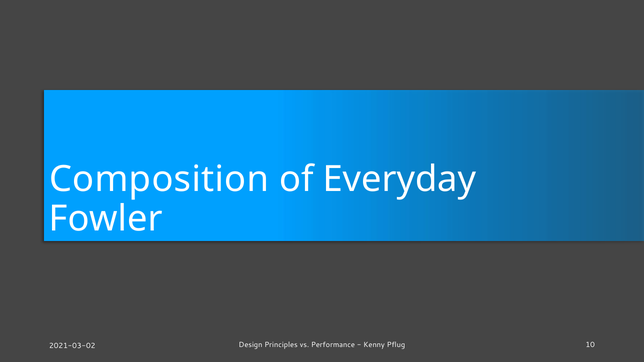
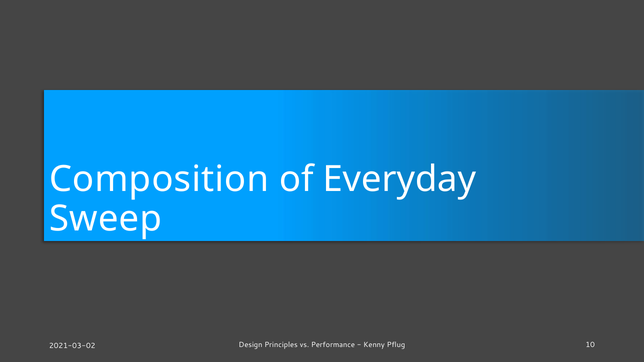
Fowler: Fowler -> Sweep (106, 219)
